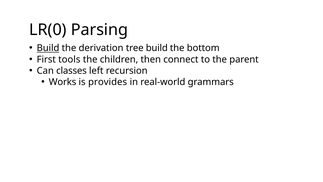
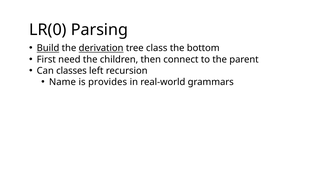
derivation underline: none -> present (101, 48)
tree build: build -> class (157, 48)
tools: tools -> need (69, 59)
Works: Works -> Name (62, 82)
